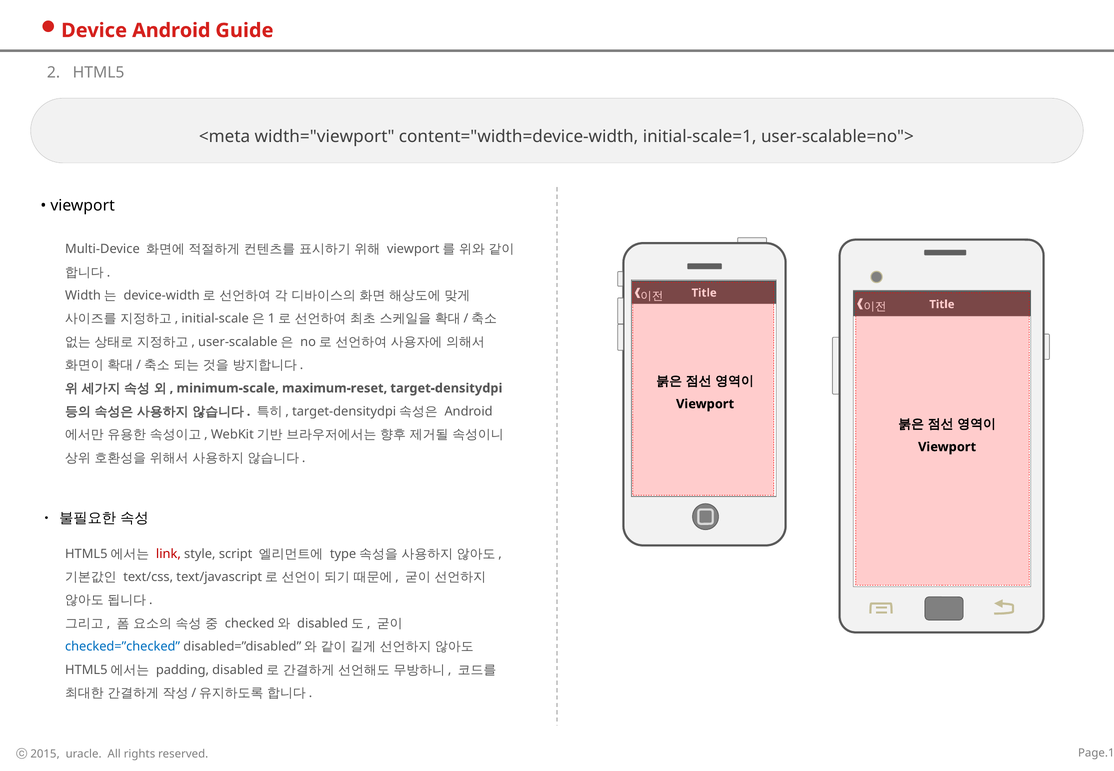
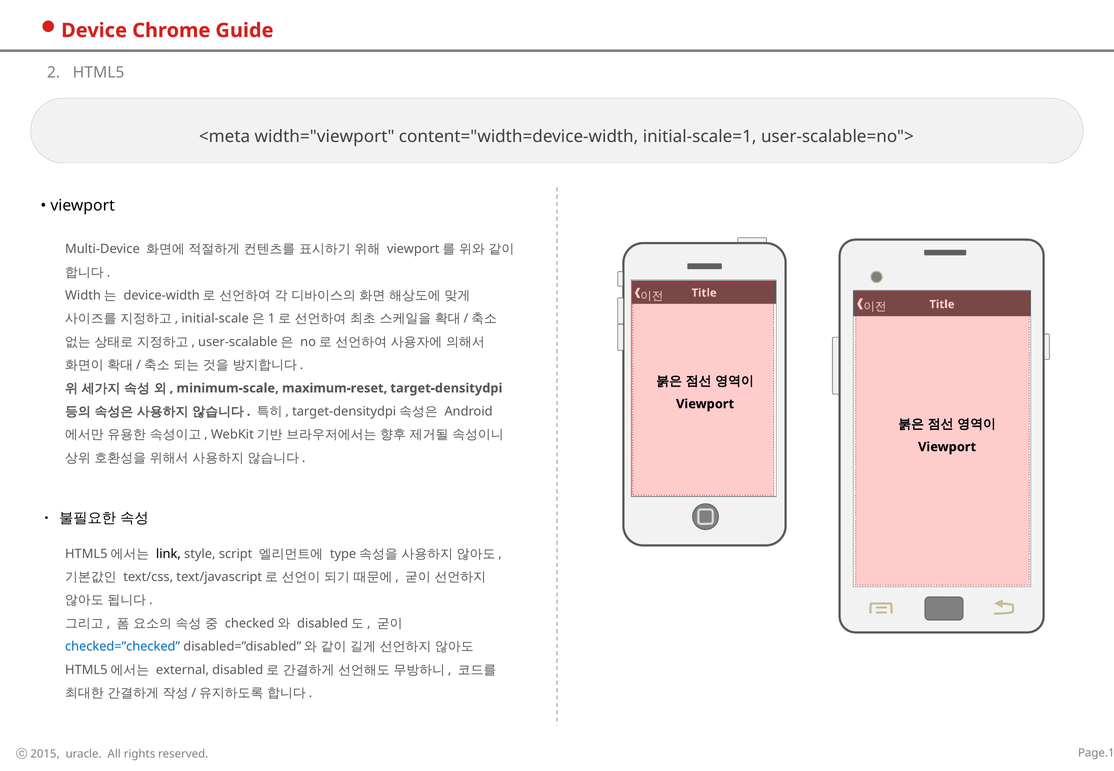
Device Android: Android -> Chrome (171, 31)
link colour: red -> black (168, 554)
padding: padding -> external (182, 670)
